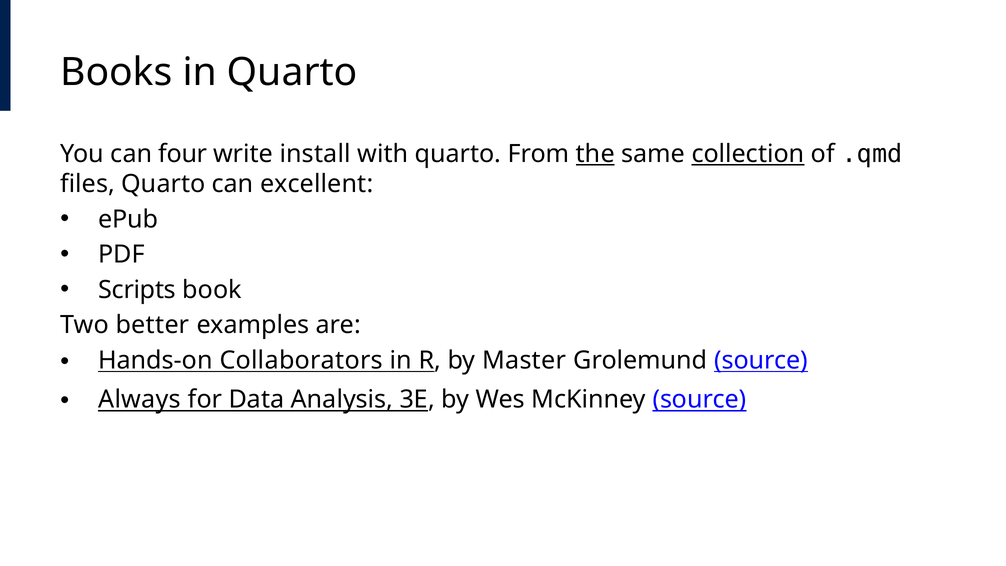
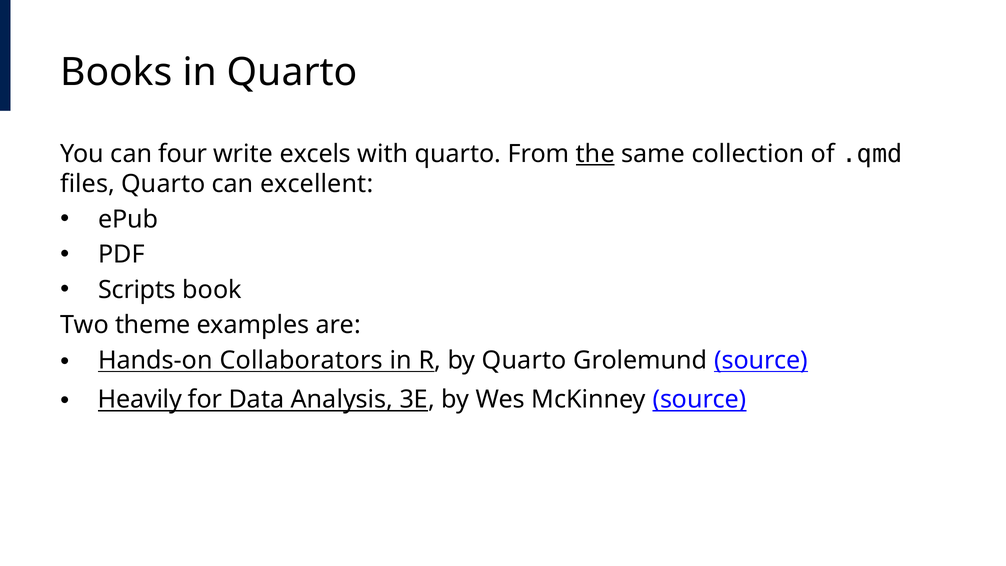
install: install -> excels (315, 154)
collection underline: present -> none (748, 154)
better: better -> theme (153, 325)
by Master: Master -> Quarto (524, 360)
Always: Always -> Heavily (140, 399)
